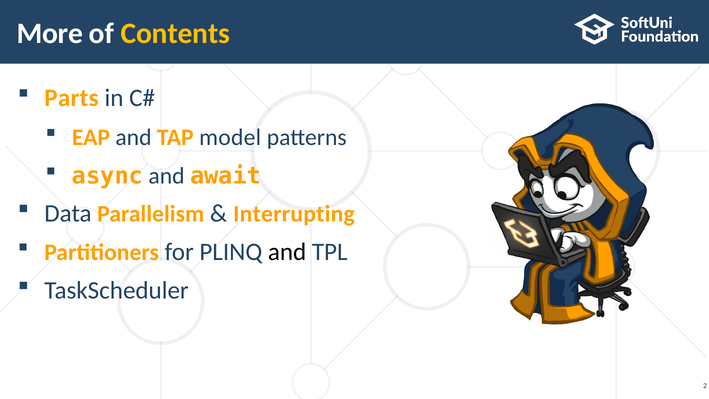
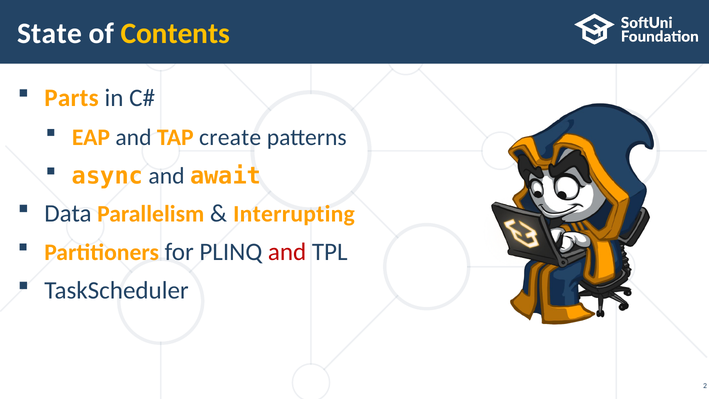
More: More -> State (50, 34)
model: model -> create (230, 137)
and colour: black -> red (287, 252)
